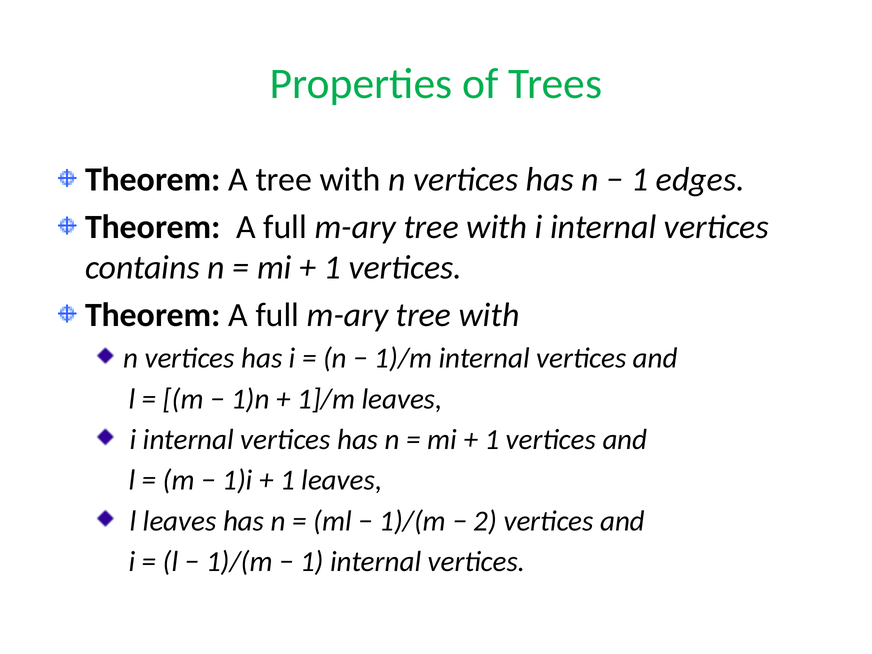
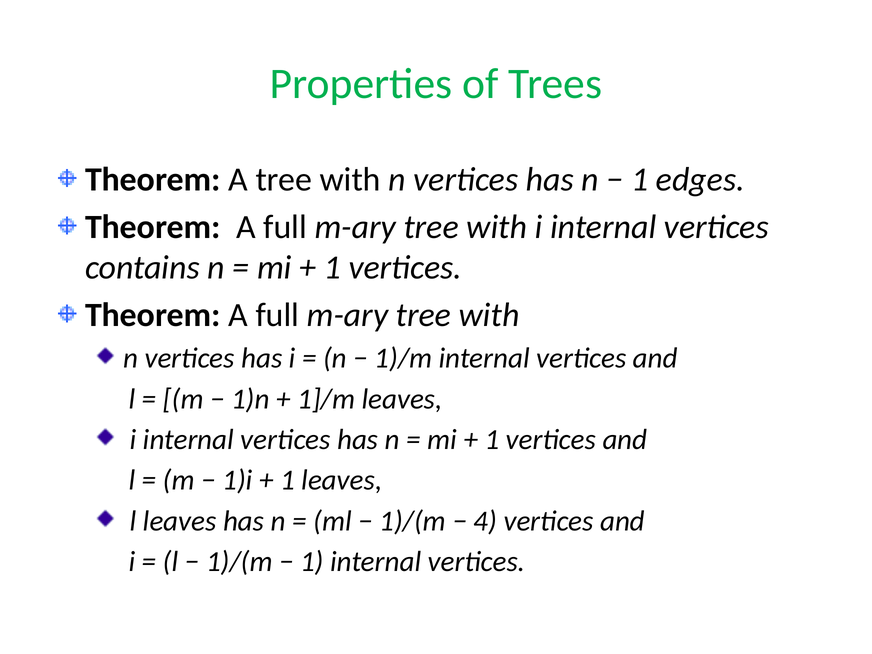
2: 2 -> 4 (485, 521)
